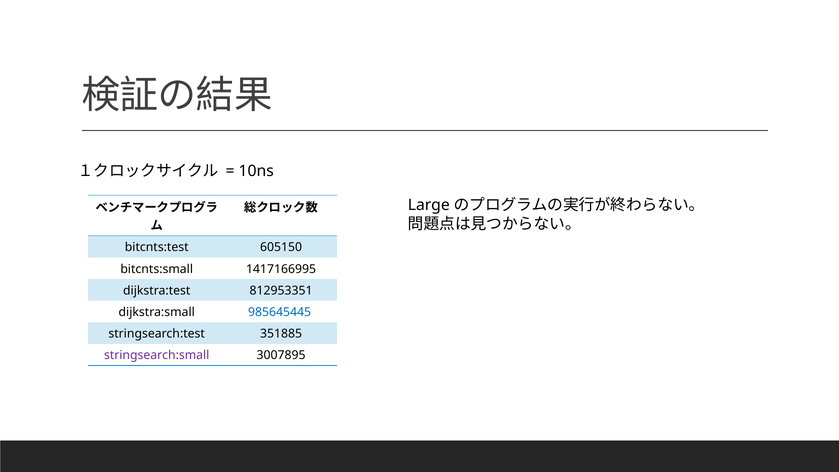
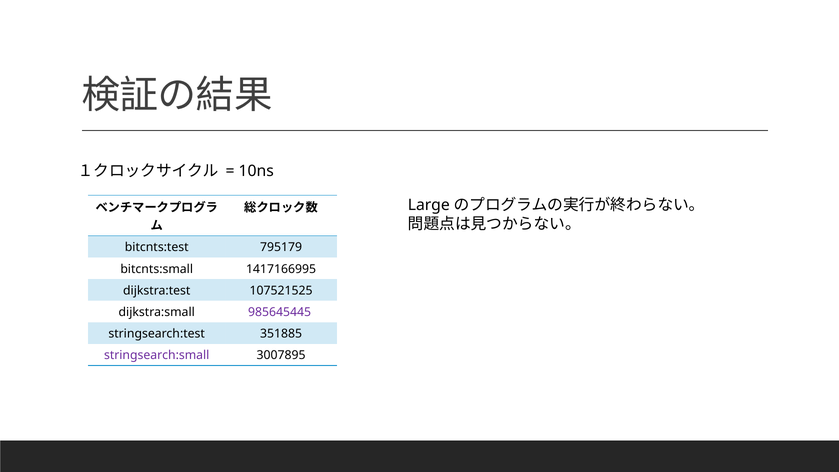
605150: 605150 -> 795179 (281, 247)
812953351: 812953351 -> 107521525 (281, 291)
985645445 colour: blue -> purple (280, 312)
